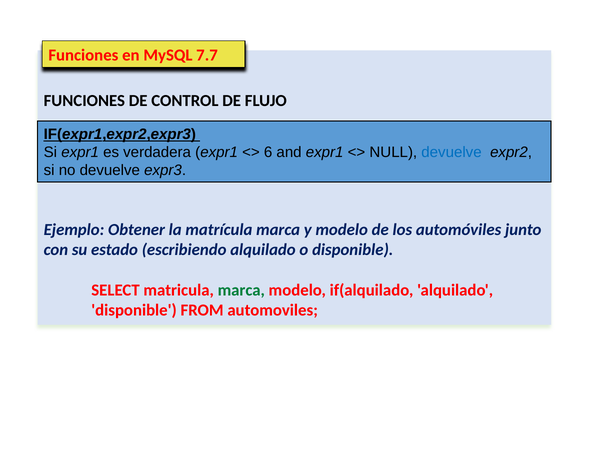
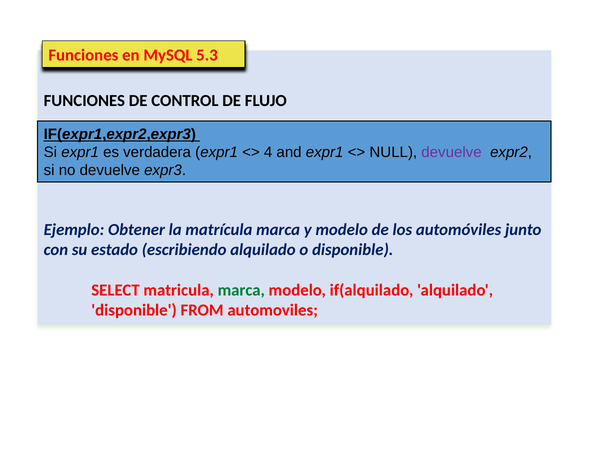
7.7: 7.7 -> 5.3 (207, 55)
6: 6 -> 4 (268, 152)
devuelve colour: blue -> purple (452, 152)
